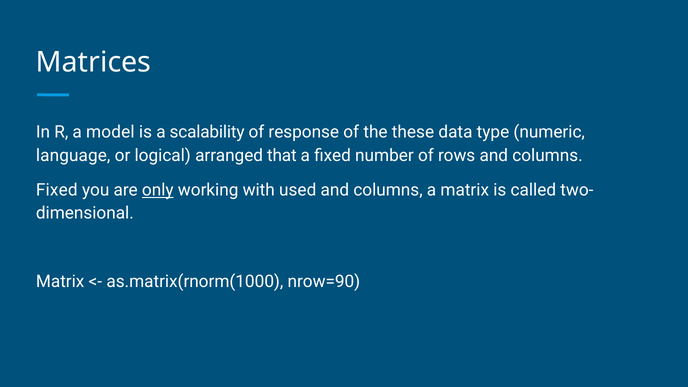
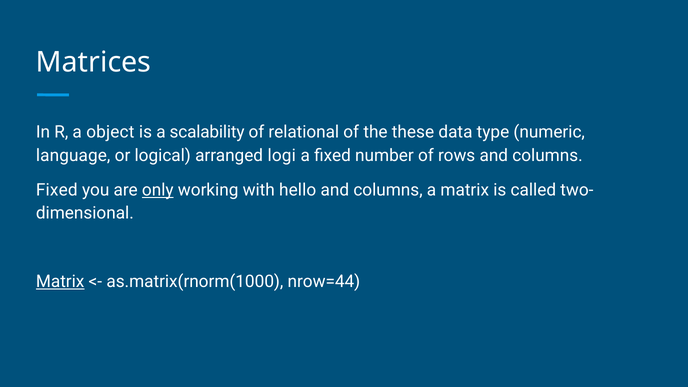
model: model -> object (110, 132)
response: response -> relational (304, 132)
that: that -> logi (282, 155)
used: used -> hello (298, 190)
Matrix underline: none -> present (60, 281)
nrow=90: nrow=90 -> nrow=44 (324, 281)
